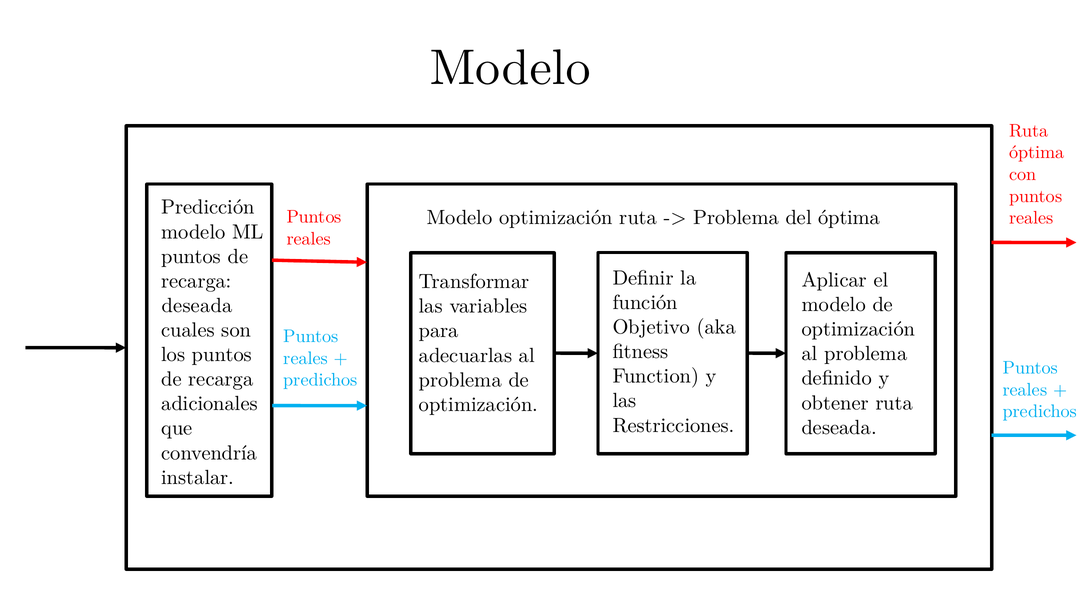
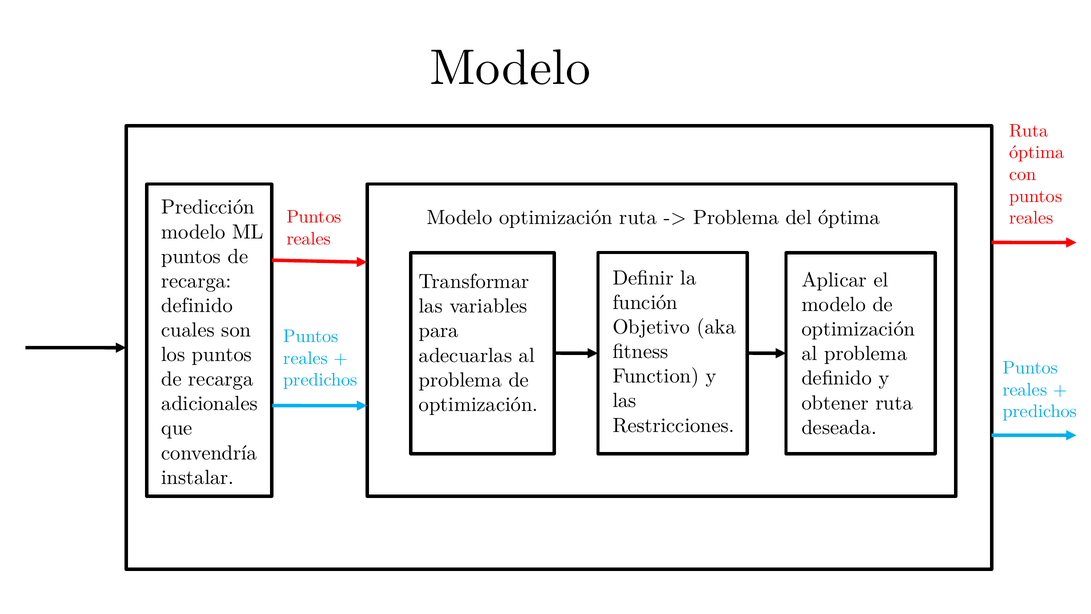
deseada: deseada -> definido (197, 305)
